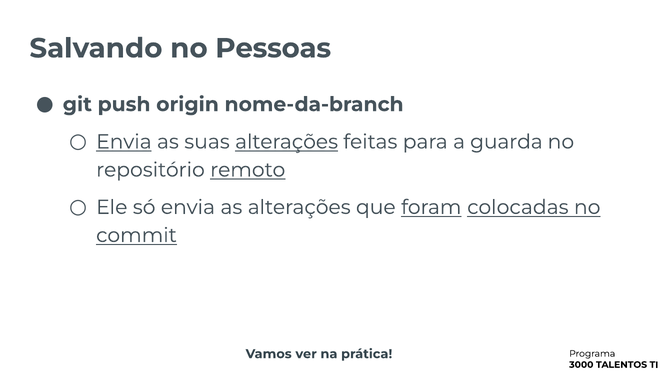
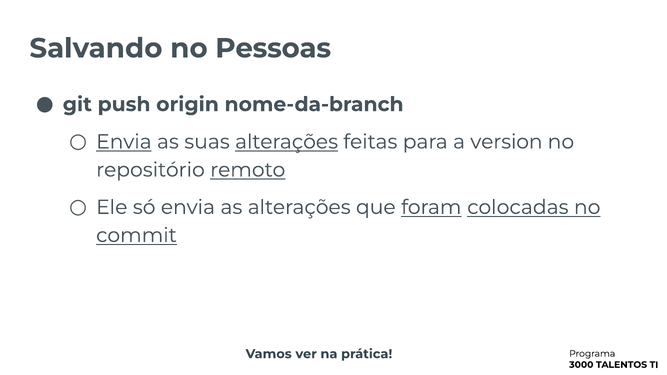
guarda: guarda -> version (506, 142)
